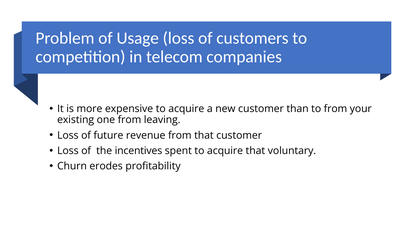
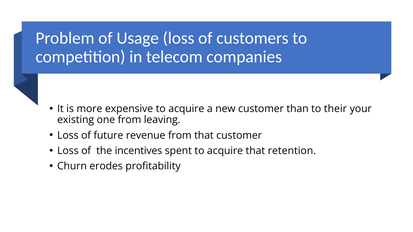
to from: from -> their (335, 109)
voluntary: voluntary -> retention (292, 151)
